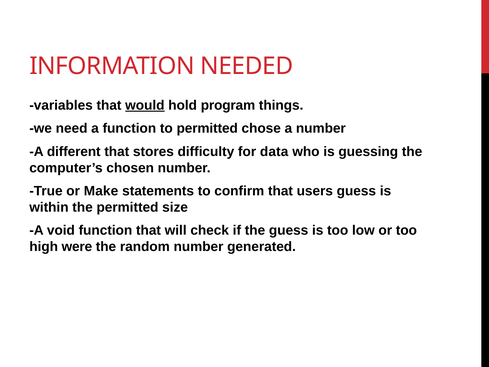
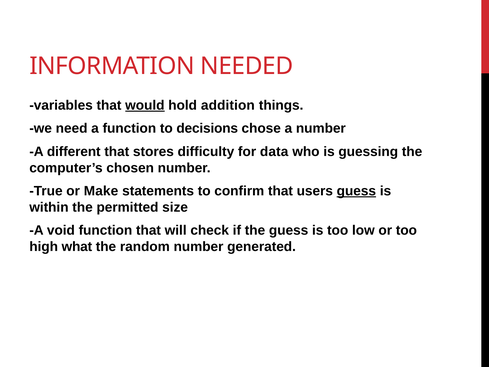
program: program -> addition (228, 105)
to permitted: permitted -> decisions (207, 128)
guess underline: none -> present (356, 191)
were: were -> what (77, 247)
